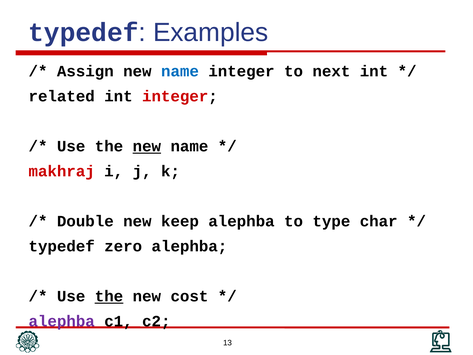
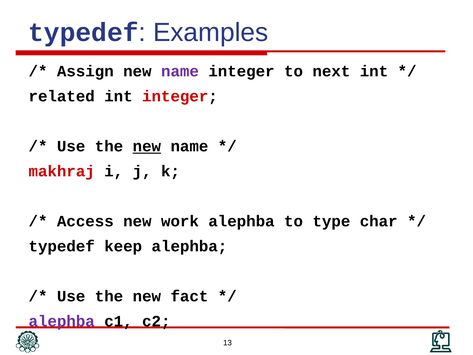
name colour: blue -> purple (180, 71)
Double: Double -> Access (85, 221)
keep: keep -> work (180, 221)
zero: zero -> keep (123, 246)
the underline: present -> none (109, 296)
cost: cost -> fact (189, 296)
